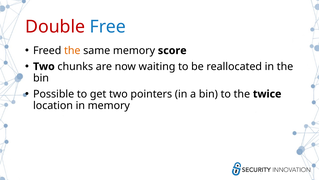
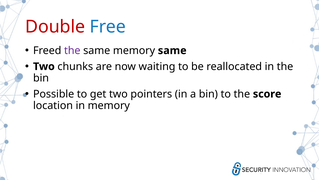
the colour: orange -> purple (72, 50)
memory score: score -> same (172, 50)
twice: twice -> score (267, 94)
